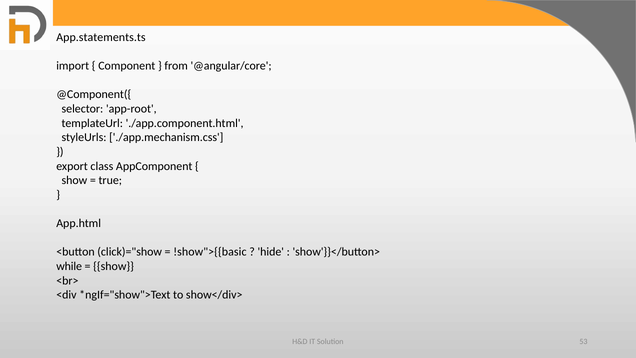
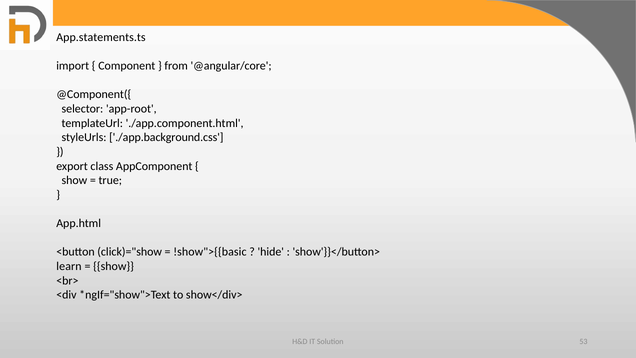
./app.mechanism.css: ./app.mechanism.css -> ./app.background.css (166, 137)
while: while -> learn (69, 266)
